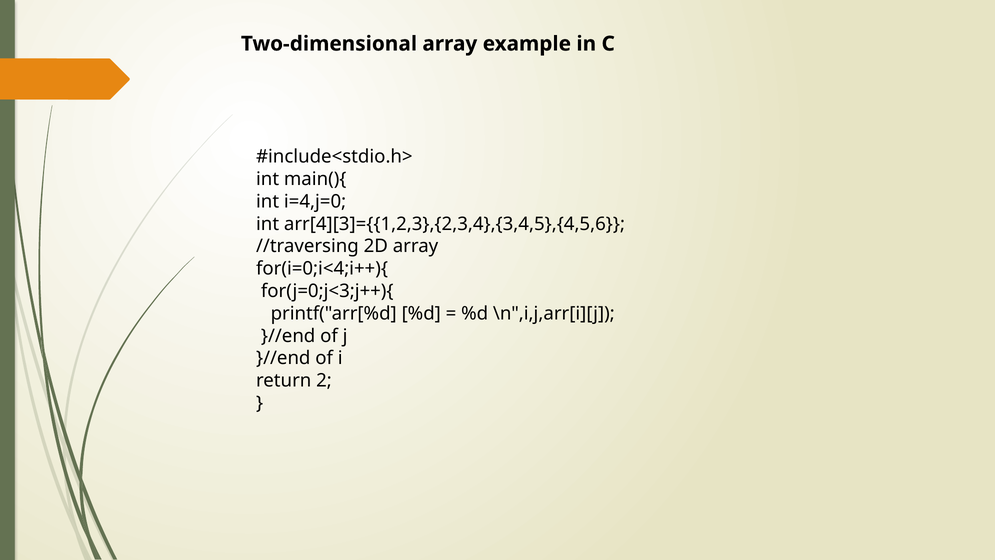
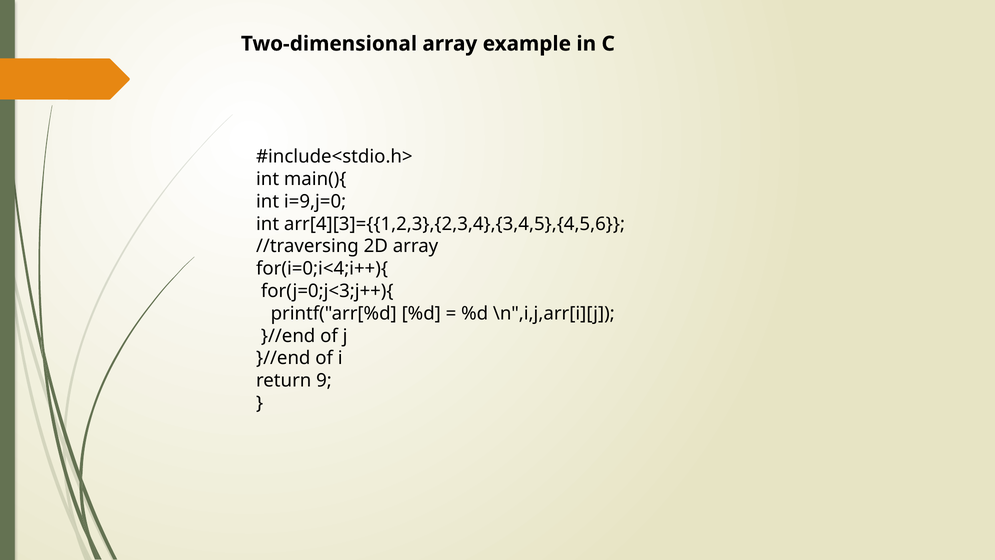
i=4,j=0: i=4,j=0 -> i=9,j=0 (315, 201)
2: 2 -> 9 (324, 380)
